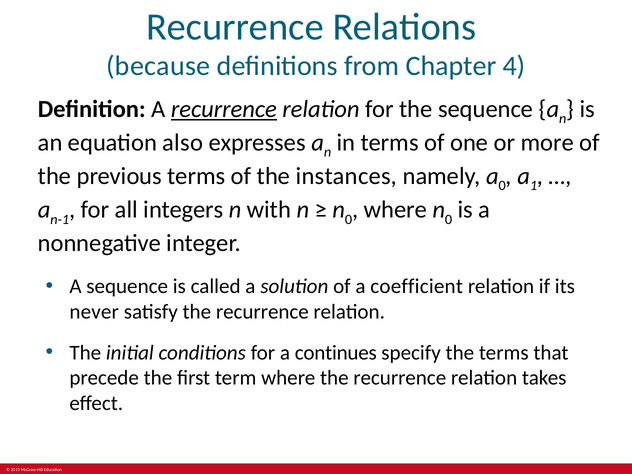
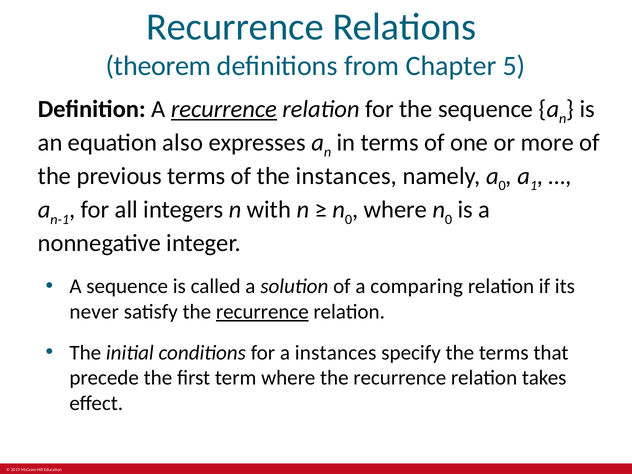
because: because -> theorem (159, 66)
4: 4 -> 5 (514, 66)
coefficient: coefficient -> comparing (417, 286)
recurrence underline: none -> present (262, 312)
a continues: continues -> instances (336, 353)
